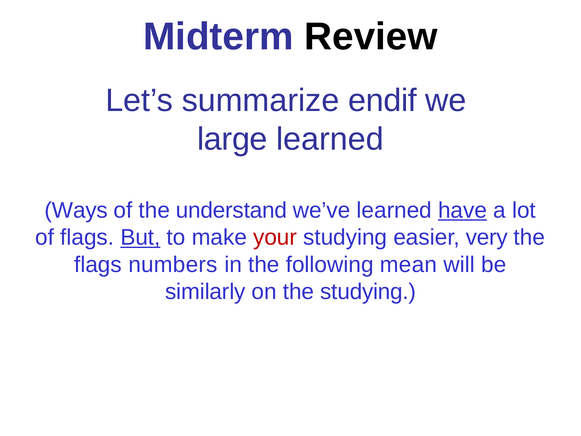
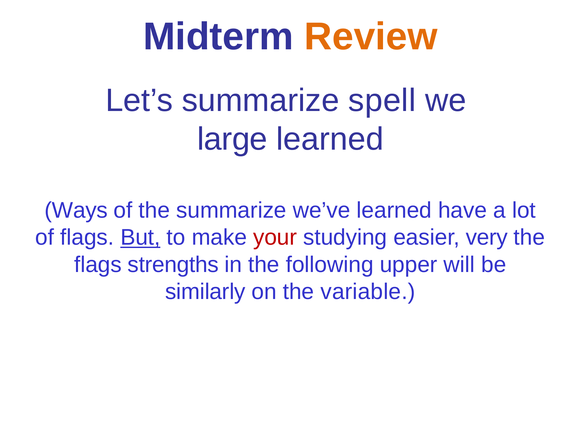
Review colour: black -> orange (371, 37)
endif: endif -> spell (382, 101)
the understand: understand -> summarize (231, 210)
have underline: present -> none (463, 210)
numbers: numbers -> strengths (173, 264)
mean: mean -> upper (409, 264)
the studying: studying -> variable (368, 292)
